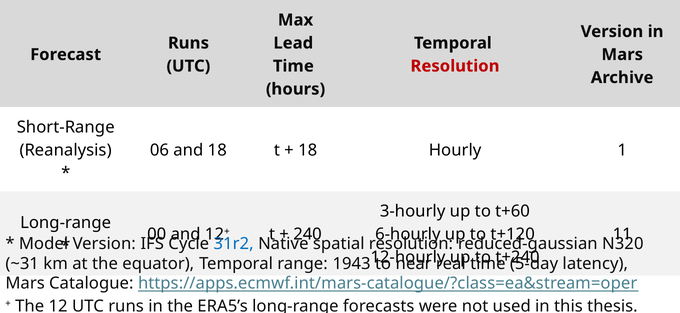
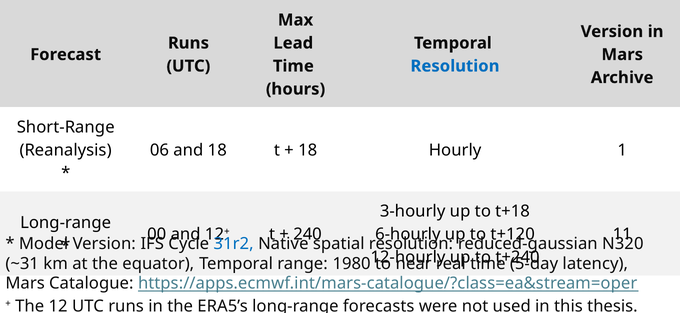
Resolution colour: red -> blue (455, 66)
t+60: t+60 -> t+18 (513, 212)
1943: 1943 -> 1980 (352, 264)
